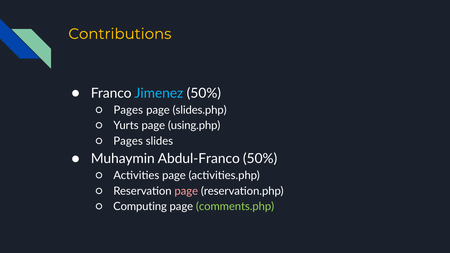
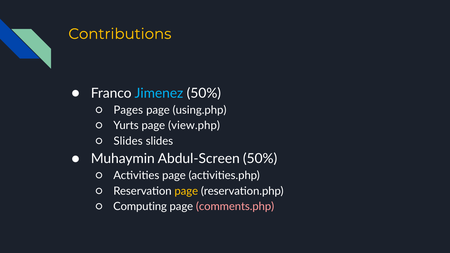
slides.php: slides.php -> using.php (200, 110)
using.php: using.php -> view.php (194, 126)
Pages: Pages -> Slides (128, 141)
Abdul-Franco: Abdul-Franco -> Abdul-Screen (199, 159)
page colour: pink -> yellow (186, 191)
comments.php colour: light green -> pink (235, 207)
